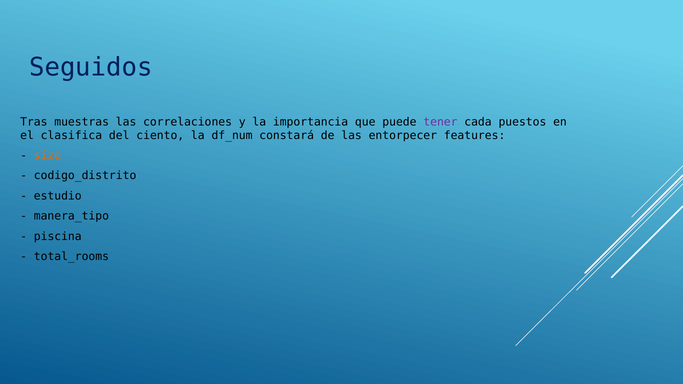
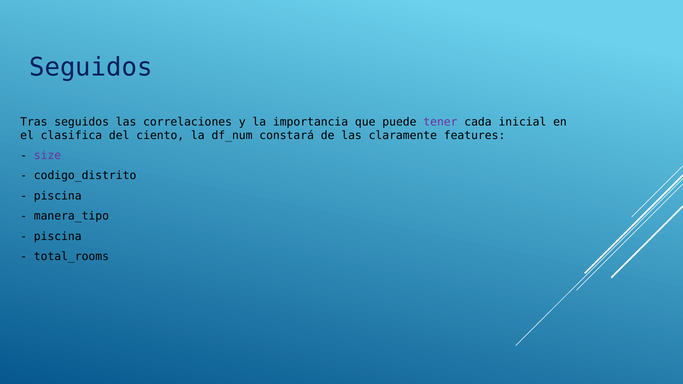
Tras muestras: muestras -> seguidos (82, 122)
puestos: puestos -> inicial (522, 122)
entorpecer: entorpecer -> claramente (403, 135)
size colour: orange -> purple (48, 156)
estudio: estudio -> piscina (58, 196)
